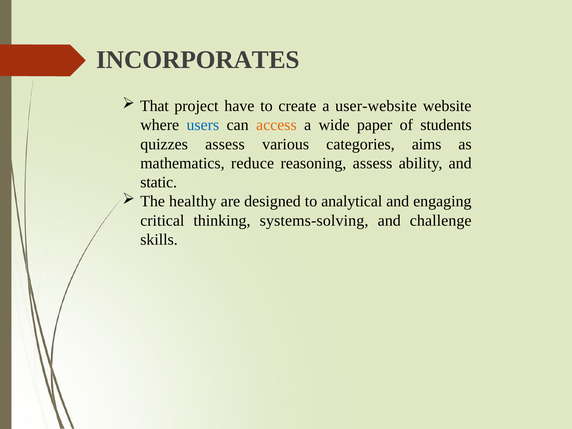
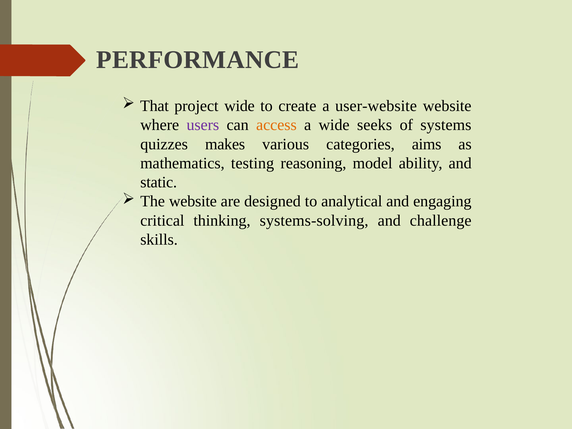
INCORPORATES: INCORPORATES -> PERFORMANCE (198, 60)
project have: have -> wide (239, 106)
users colour: blue -> purple (203, 125)
paper: paper -> seeks (375, 125)
students: students -> systems (446, 125)
quizzes assess: assess -> makes (225, 144)
reduce: reduce -> testing (253, 163)
reasoning assess: assess -> model (373, 163)
The healthy: healthy -> website (193, 201)
